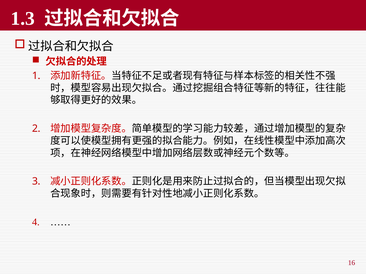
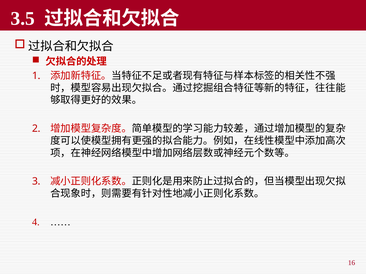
1.3: 1.3 -> 3.5 (23, 19)
